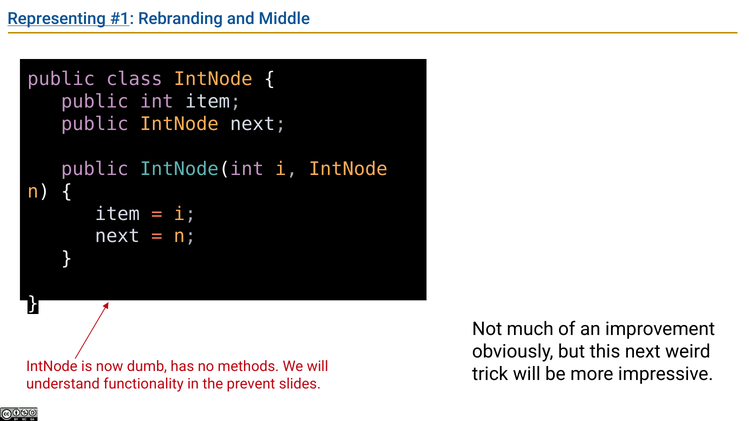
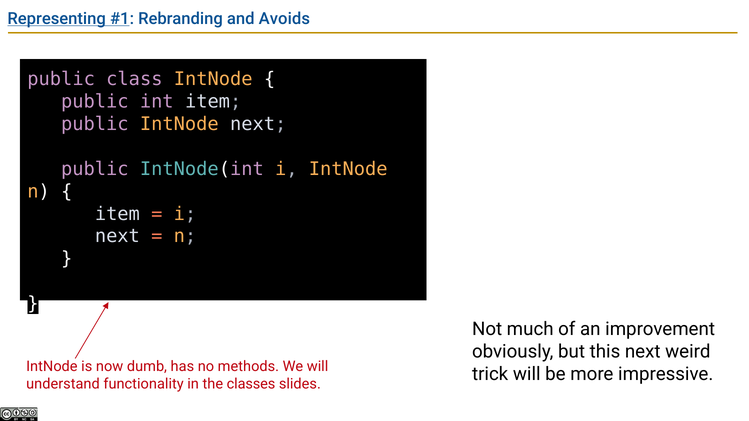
Middle: Middle -> Avoids (284, 19)
prevent: prevent -> classes (251, 384)
